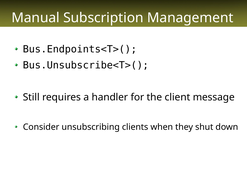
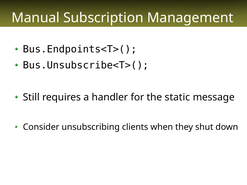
client: client -> static (177, 97)
